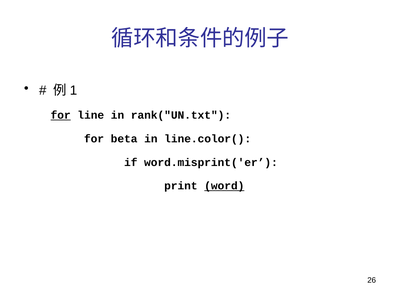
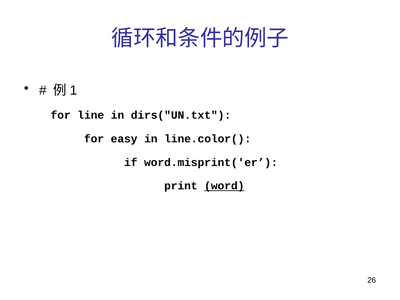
for underline: present -> none (61, 115)
rank("UN.txt: rank("UN.txt -> dirs("UN.txt (181, 115)
beta: beta -> easy (124, 139)
